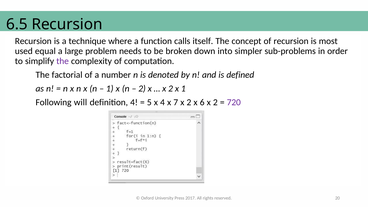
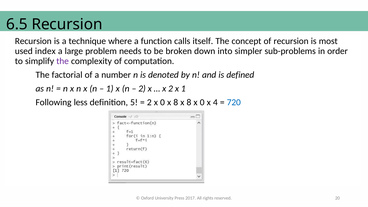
equal: equal -> index (45, 51)
will: will -> less (81, 102)
definition 4: 4 -> 5 (134, 102)
5: 5 -> 2 (149, 102)
4: 4 -> 0 (163, 102)
7: 7 -> 8 (176, 102)
2: 2 -> 8 (189, 102)
6: 6 -> 0 (202, 102)
2: 2 -> 4 (215, 102)
720 colour: purple -> blue (234, 102)
